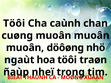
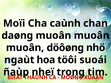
Töôi: Töôi -> Moïi (14, 23)
cuøng: cuøng -> daøng (17, 36)
traøn: traøn -> suoái (93, 60)
